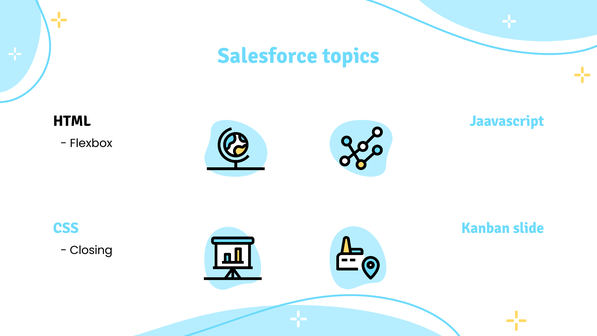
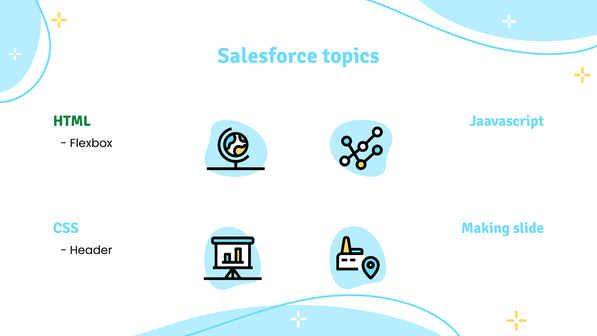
HTML colour: black -> green (72, 121)
Kanban: Kanban -> Making (485, 228)
Closing: Closing -> Header (91, 250)
